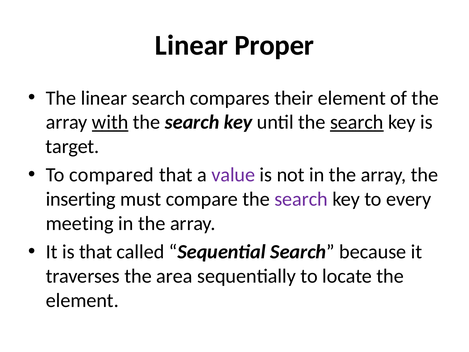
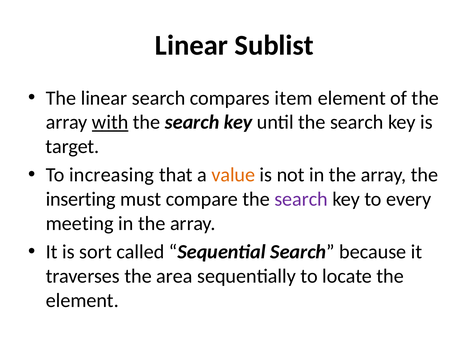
Proper: Proper -> Sublist (274, 45)
their: their -> item (294, 98)
search underline: present -> none (357, 122)
compared: compared -> increasing (112, 175)
value colour: purple -> orange (233, 175)
is that: that -> sort (96, 252)
